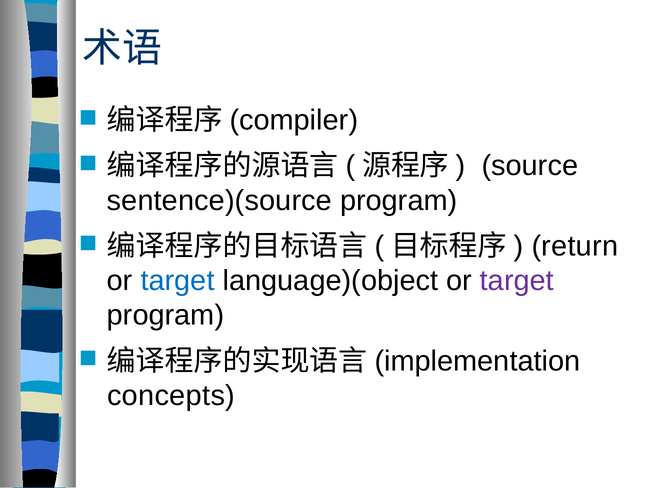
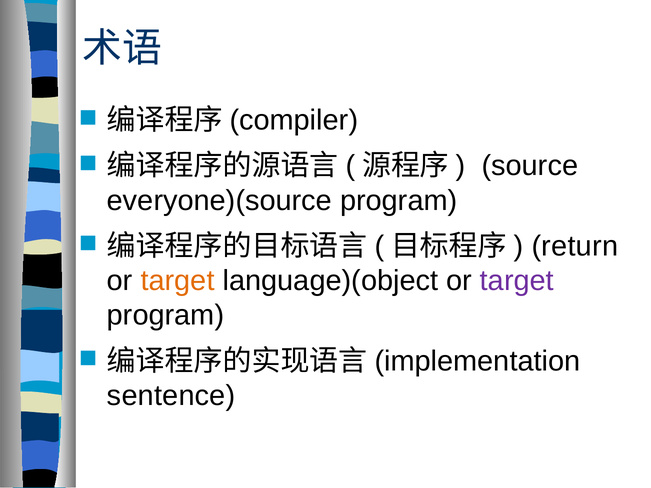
sentence)(source: sentence)(source -> everyone)(source (219, 201)
target colour: blue -> orange (178, 281)
concepts: concepts -> sentence (171, 396)
